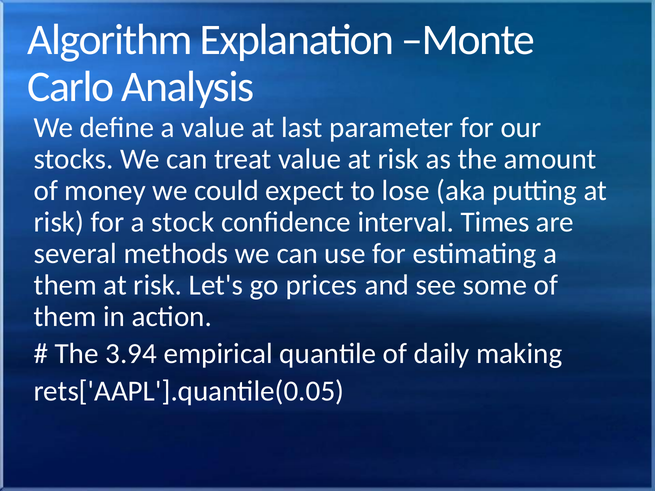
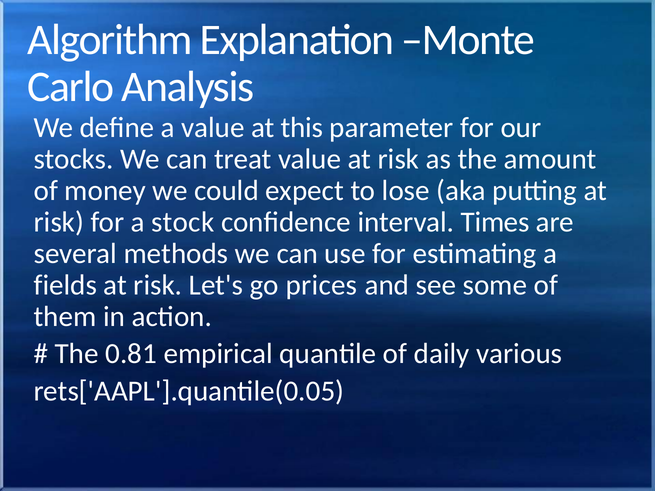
last: last -> this (302, 128)
them: them -> fields (65, 285)
3.94: 3.94 -> 0.81 (131, 354)
making: making -> various (519, 354)
